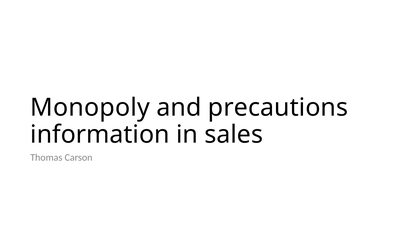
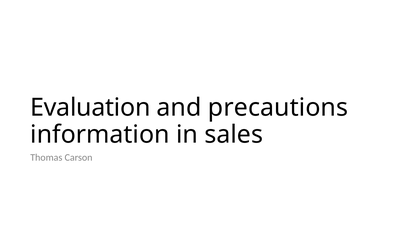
Monopoly: Monopoly -> Evaluation (90, 108)
